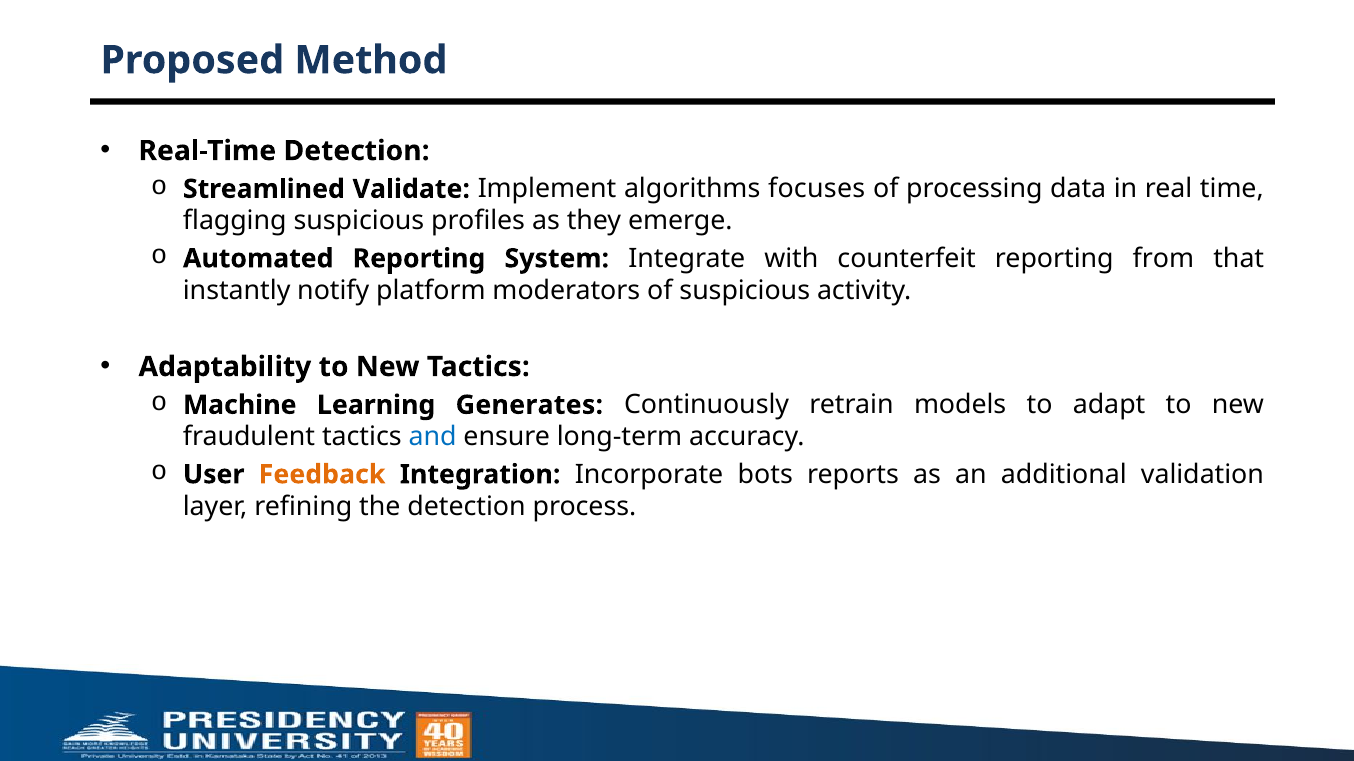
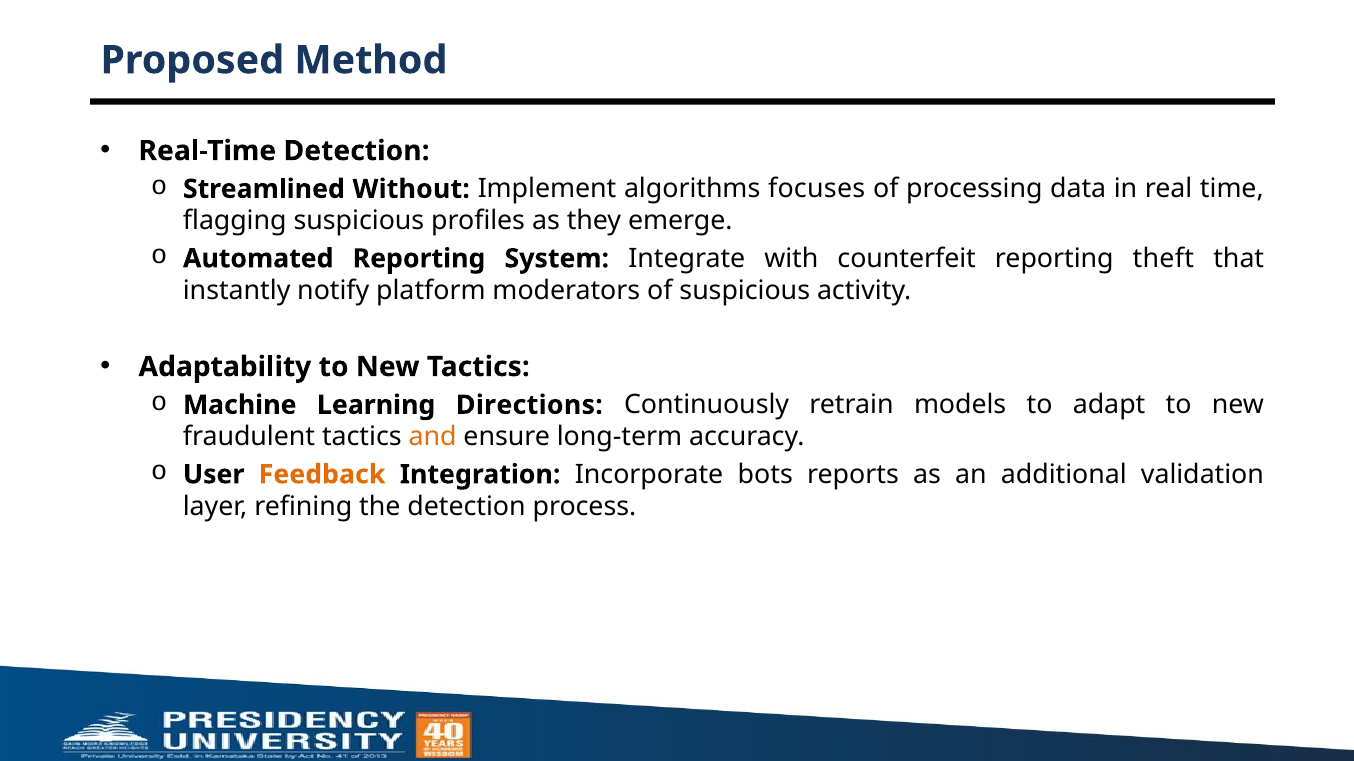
Validate: Validate -> Without (411, 189)
from: from -> theft (1163, 259)
Generates: Generates -> Directions (529, 405)
and colour: blue -> orange (433, 437)
